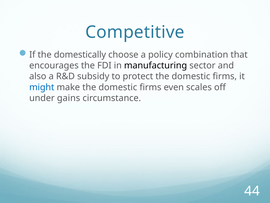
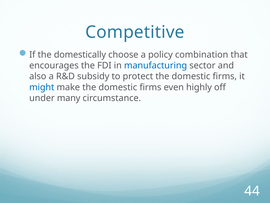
manufacturing colour: black -> blue (156, 65)
scales: scales -> highly (199, 87)
gains: gains -> many (69, 98)
